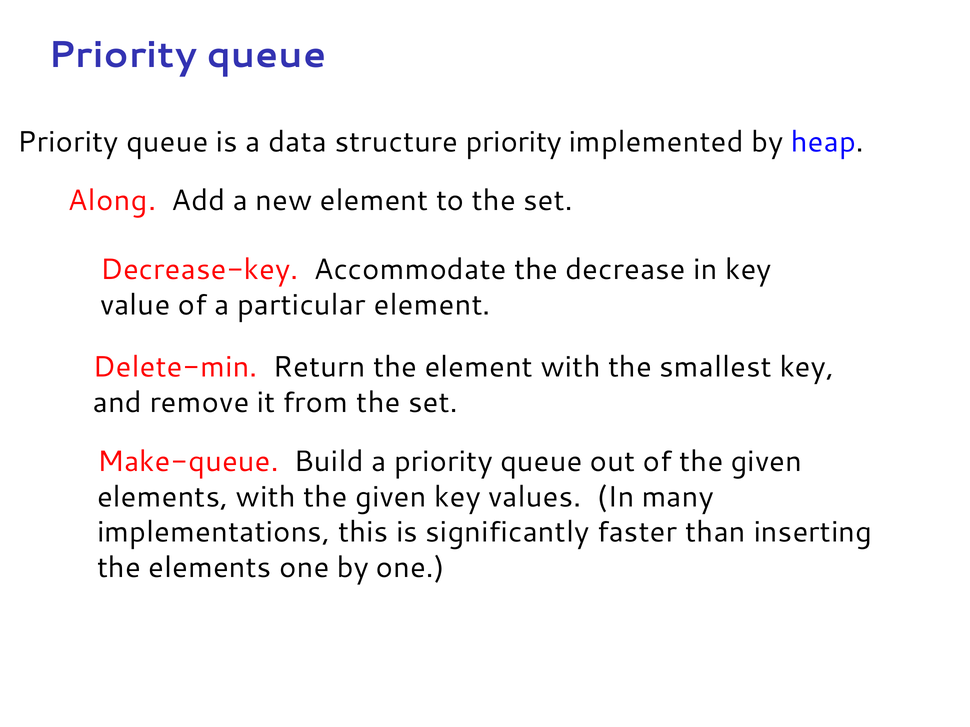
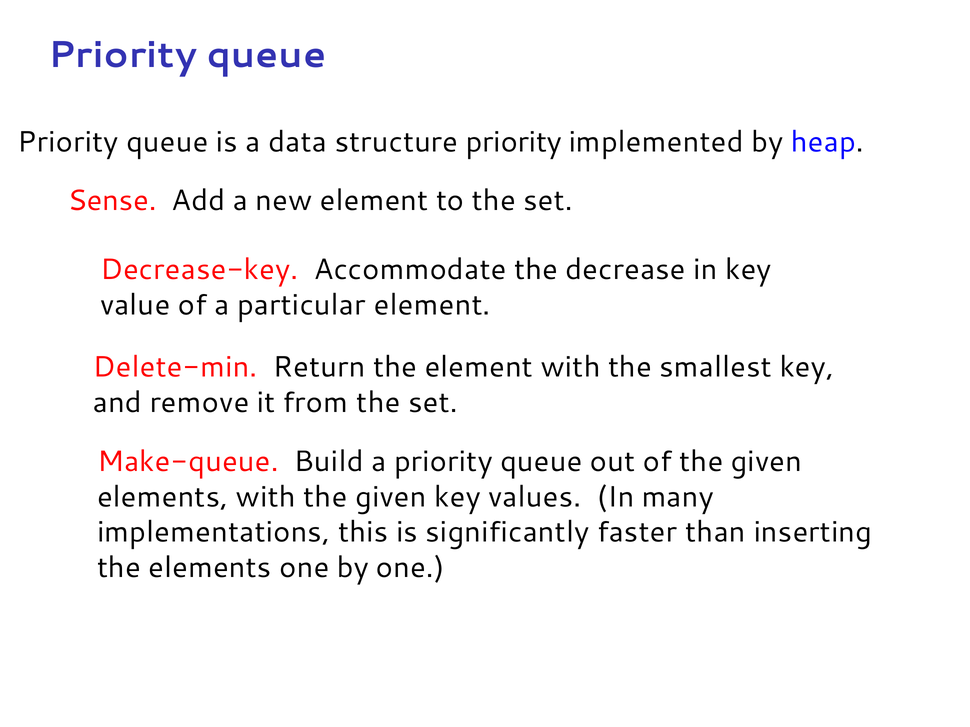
Along: Along -> Sense (112, 201)
